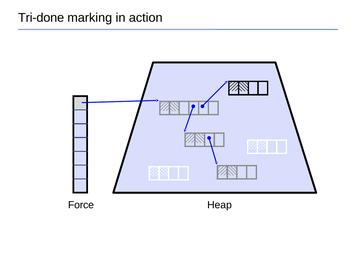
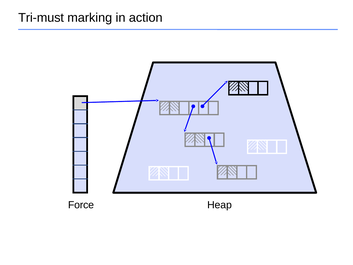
Tri-done: Tri-done -> Tri-must (41, 18)
